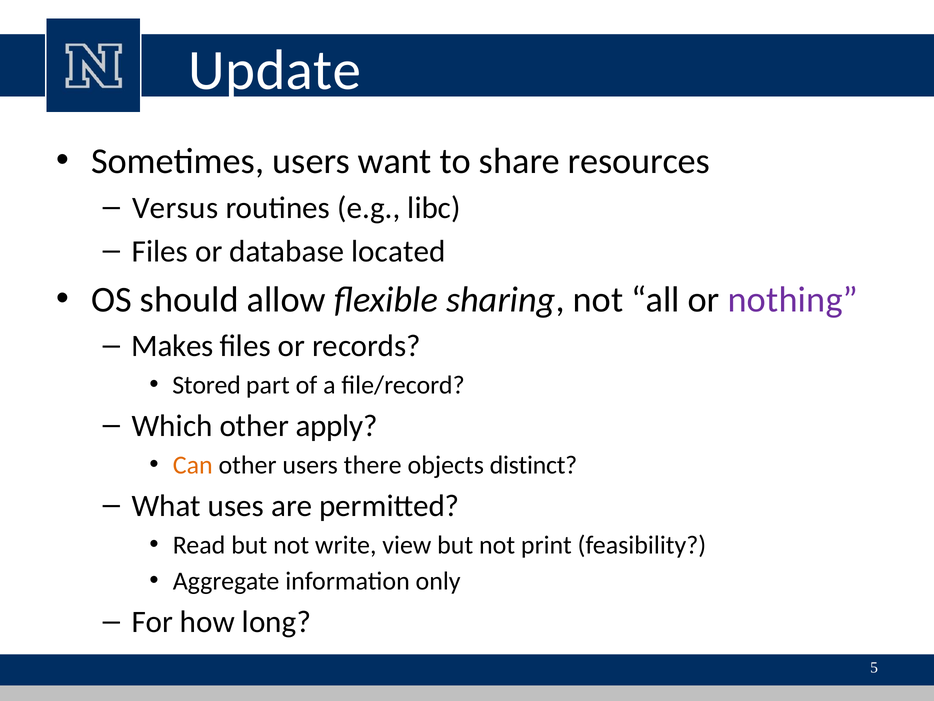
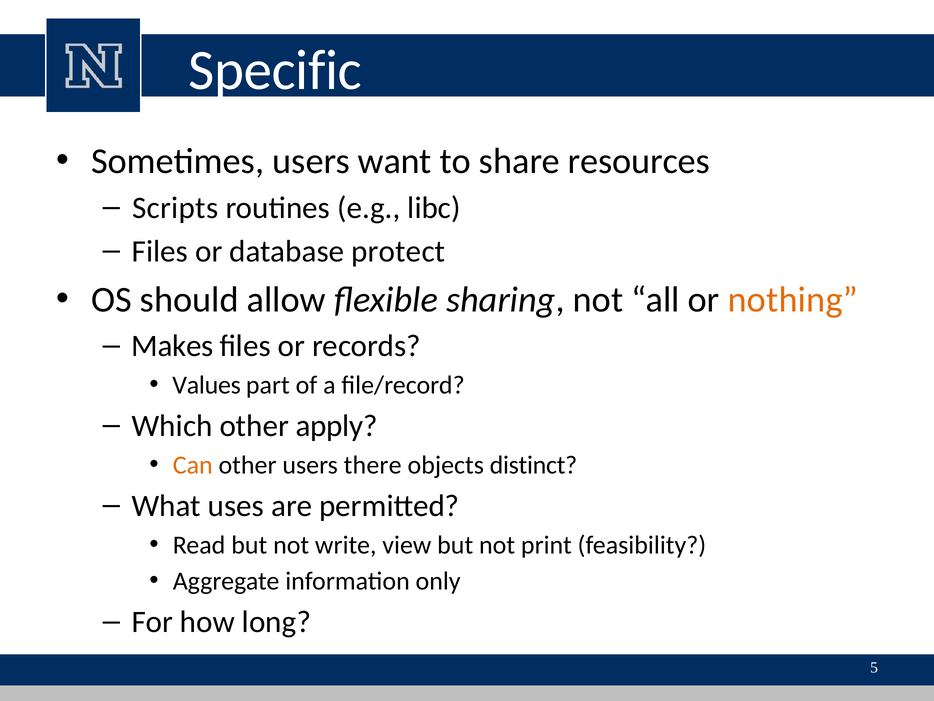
Update: Update -> Specific (275, 70)
Versus: Versus -> Scripts (175, 208)
located: located -> protect (398, 251)
nothing colour: purple -> orange (793, 299)
Stored: Stored -> Values (207, 385)
